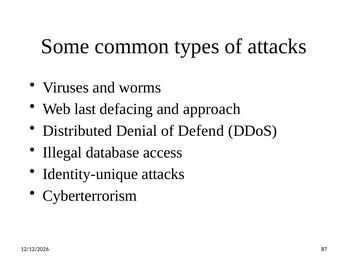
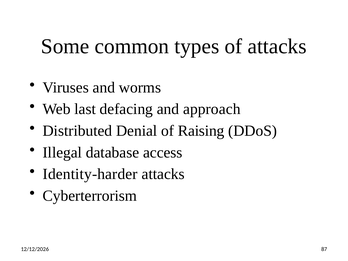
Defend: Defend -> Raising (201, 131)
Identity-unique: Identity-unique -> Identity-harder (90, 174)
